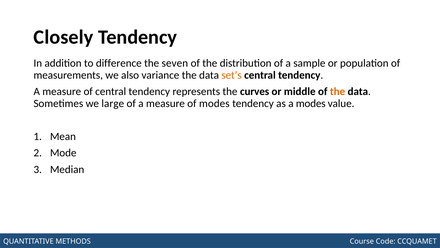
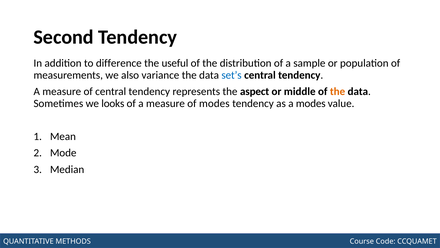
Closely: Closely -> Second (64, 37)
seven: seven -> useful (175, 63)
set’s colour: orange -> blue (232, 75)
curves: curves -> aspect (255, 91)
large: large -> looks (113, 103)
